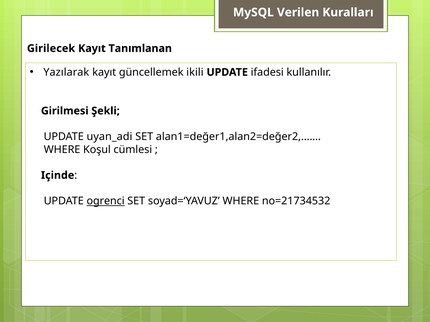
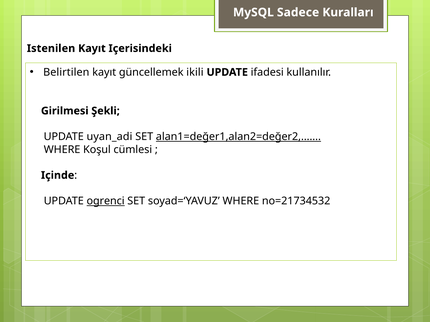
Verilen: Verilen -> Sadece (298, 12)
Girilecek: Girilecek -> Istenilen (51, 48)
Tanımlanan: Tanımlanan -> Içerisindeki (140, 48)
Yazılarak: Yazılarak -> Belirtilen (66, 72)
alan1=değer1,alan2=değer2,…… underline: none -> present (238, 137)
